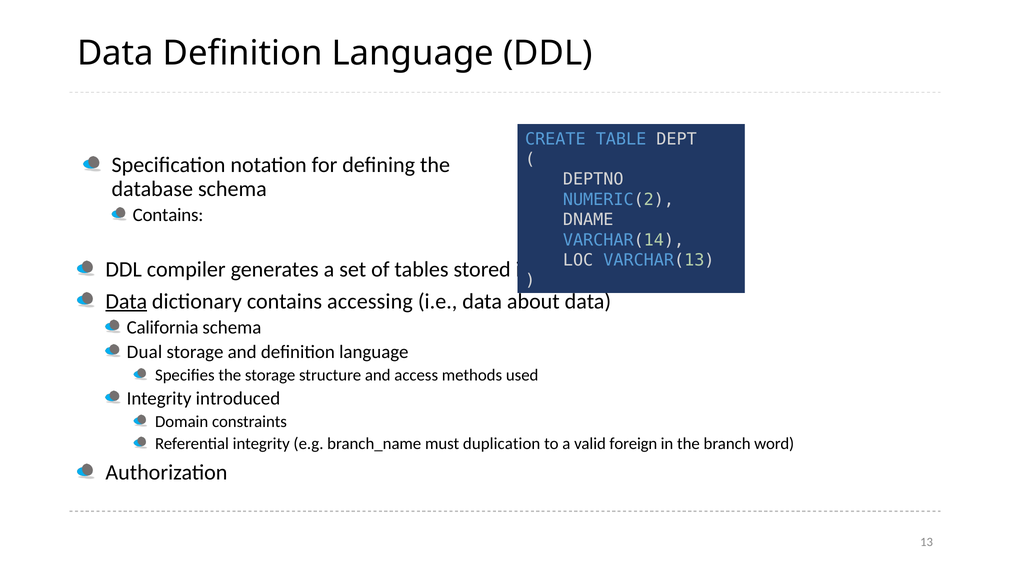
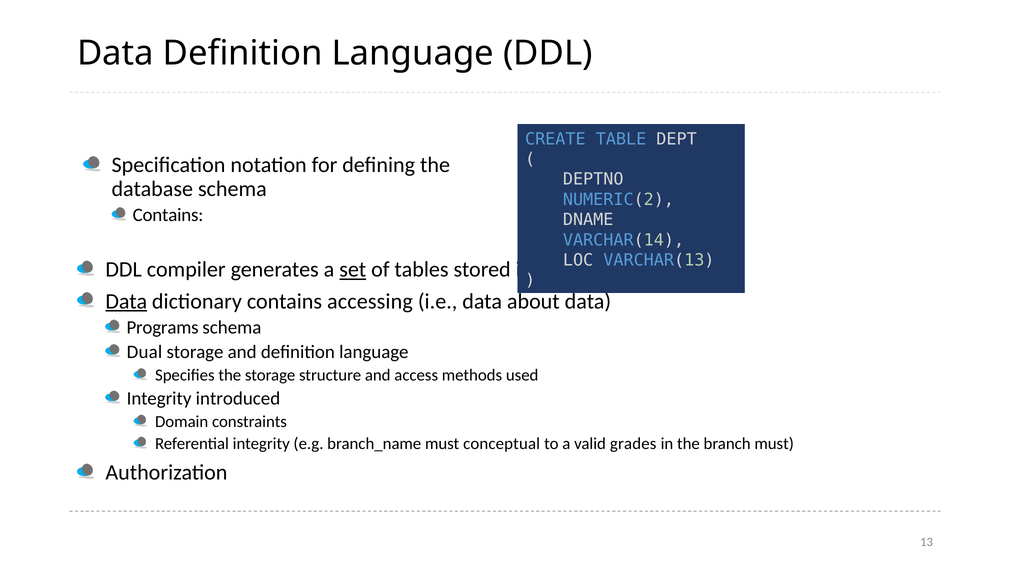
set underline: none -> present (353, 270)
California: California -> Programs (163, 328)
duplication: duplication -> conceptual (502, 444)
foreign: foreign -> grades (633, 444)
branch word: word -> must (774, 444)
